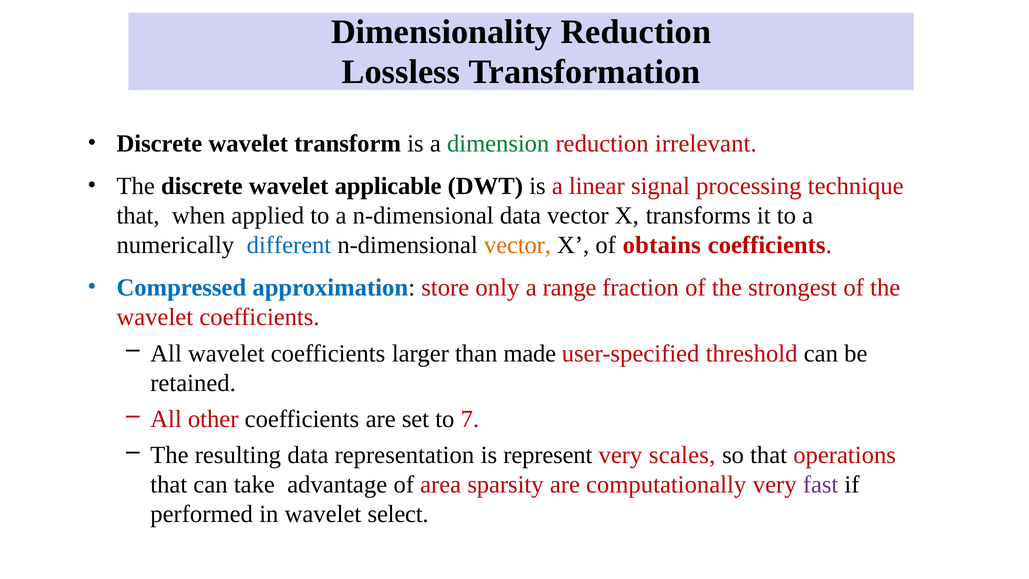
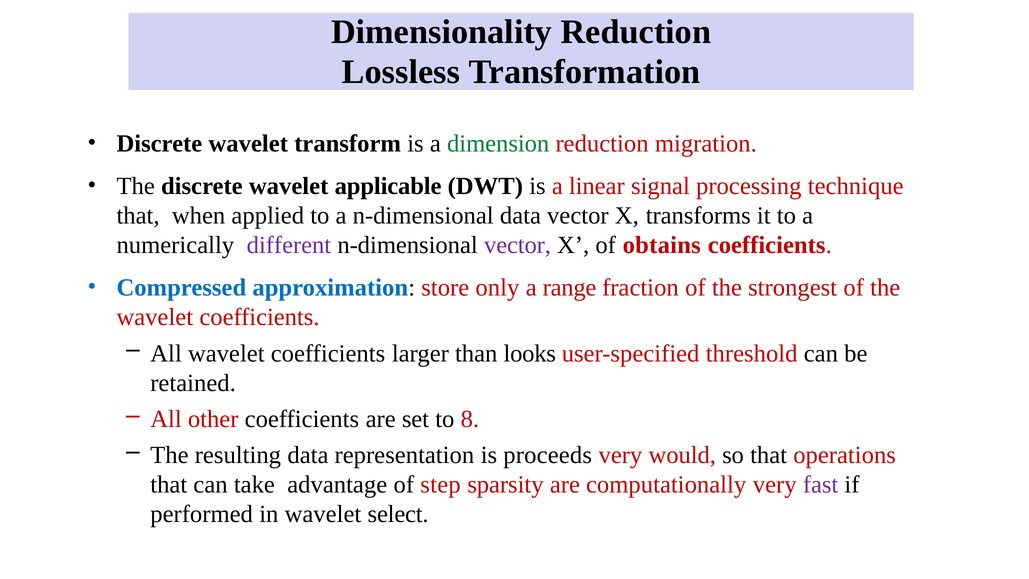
irrelevant: irrelevant -> migration (706, 144)
different colour: blue -> purple (289, 245)
vector colour: orange -> purple (518, 245)
made: made -> looks (530, 353)
7: 7 -> 8 (470, 419)
represent: represent -> proceeds (548, 455)
scales: scales -> would (682, 455)
area: area -> step (441, 484)
